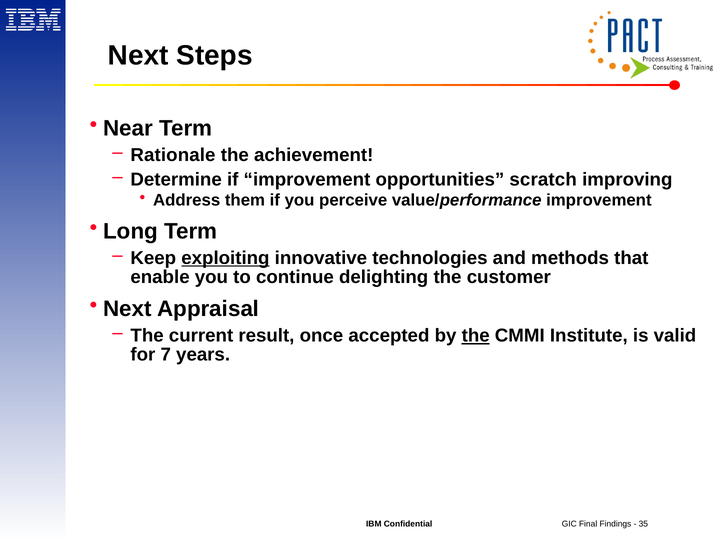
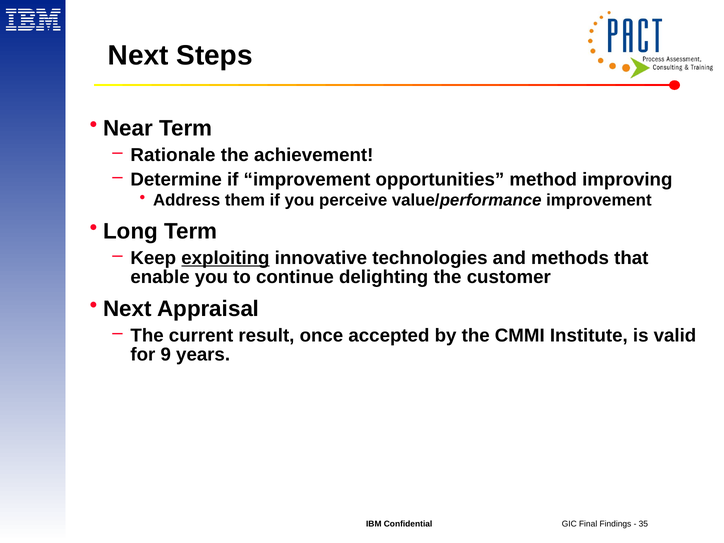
scratch: scratch -> method (543, 180)
the underline: present -> none (476, 336)
7: 7 -> 9 (166, 355)
